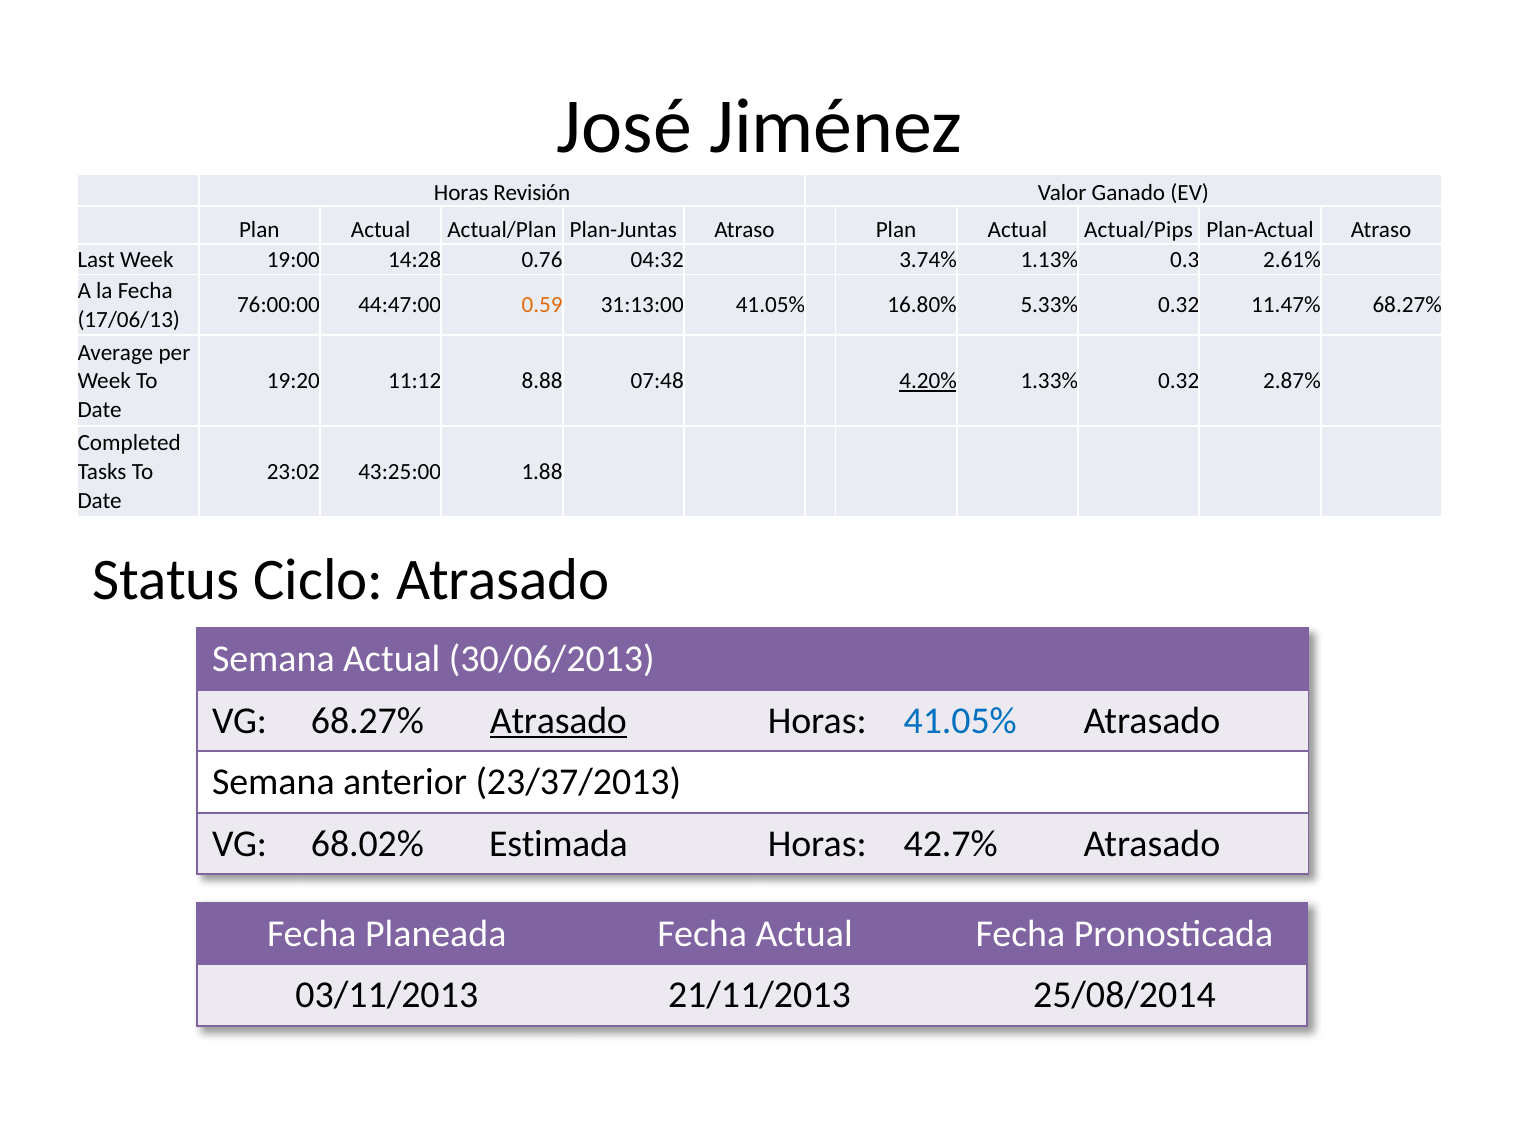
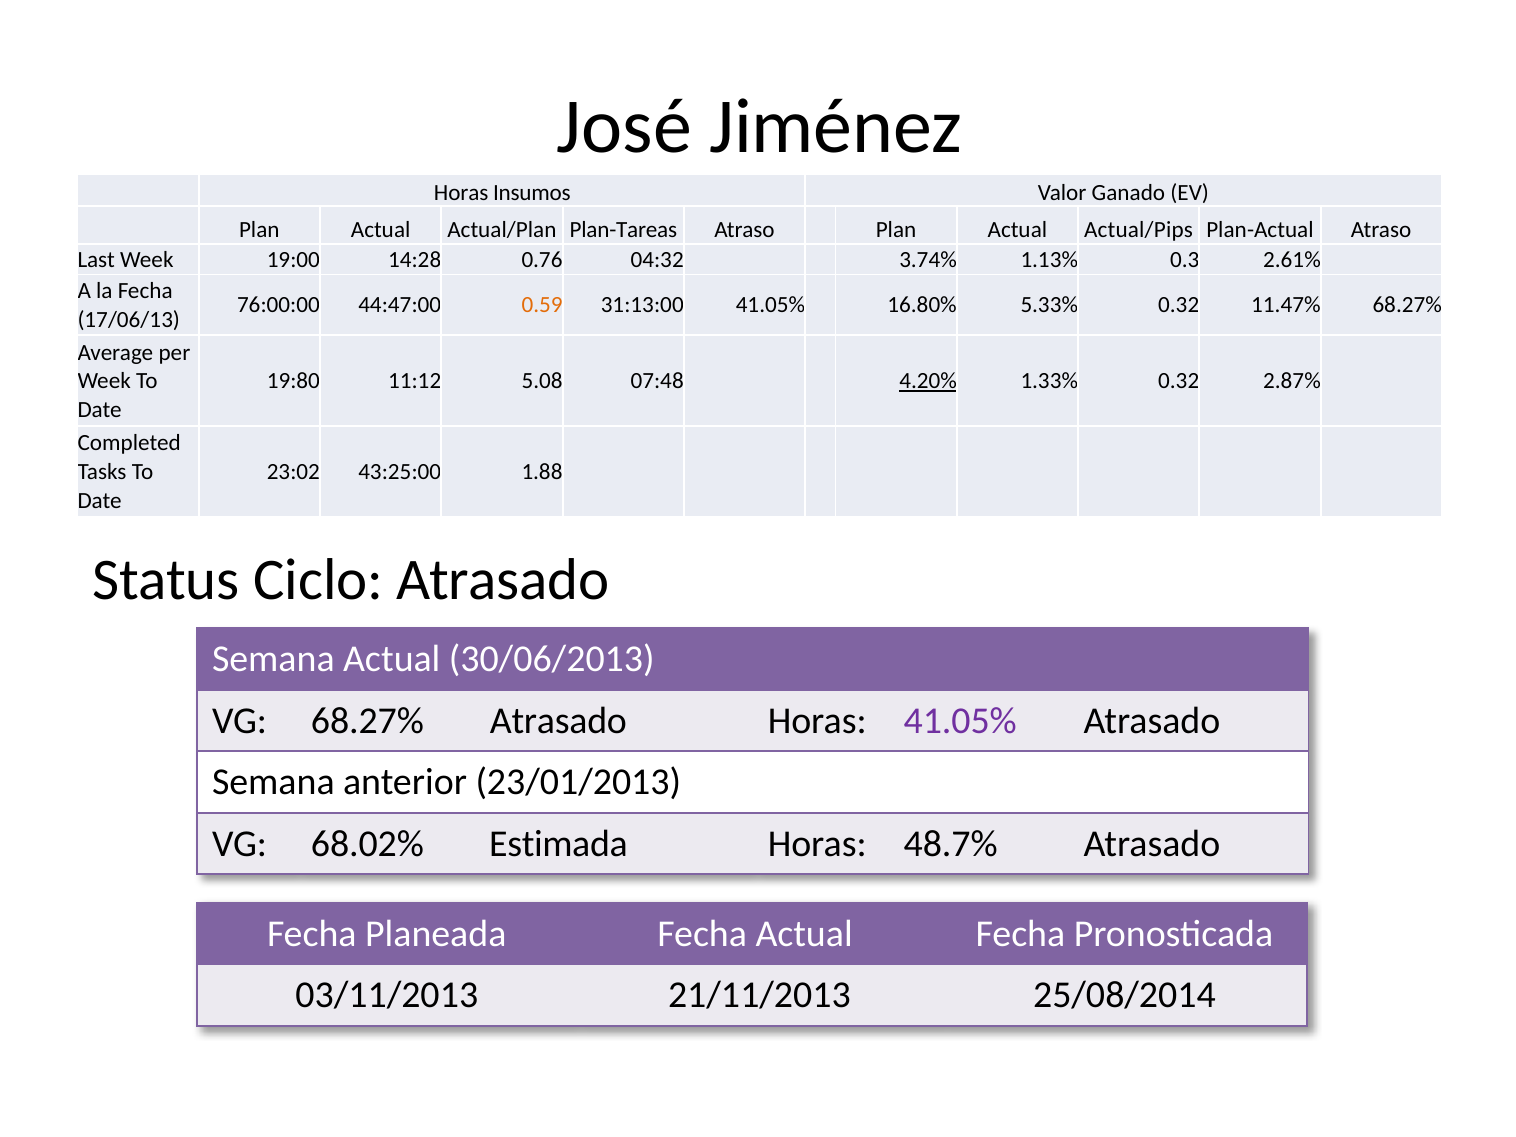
Revisión: Revisión -> Insumos (532, 192)
Plan-Juntas: Plan-Juntas -> Plan-Tareas (623, 230)
19:20: 19:20 -> 19:80 (293, 381)
8.88: 8.88 -> 5.08 (542, 381)
Atrasado underline: present -> none (558, 721)
41.05% colour: blue -> purple (960, 721)
23/37/2013: 23/37/2013 -> 23/01/2013 (578, 782)
42.7%: 42.7% -> 48.7% (951, 844)
